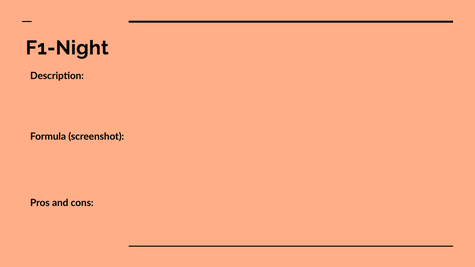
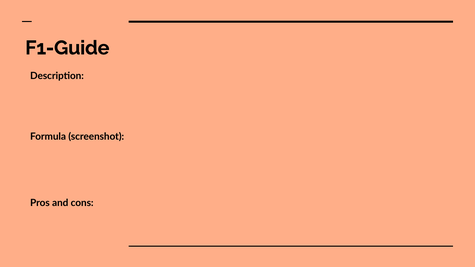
F1-Night: F1-Night -> F1-Guide (67, 48)
